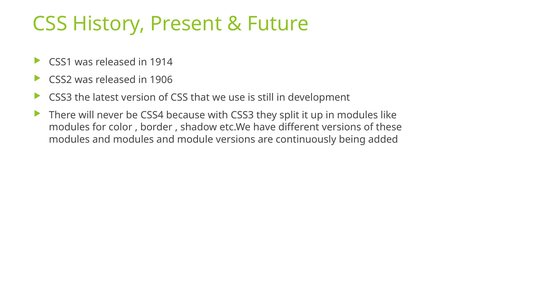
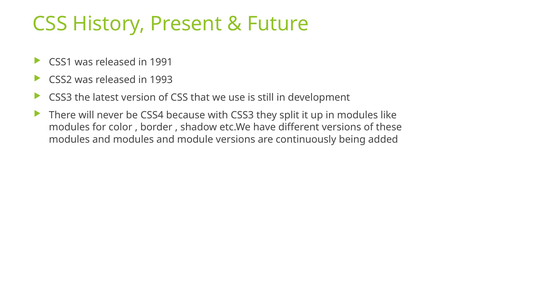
1914: 1914 -> 1991 (161, 62)
1906: 1906 -> 1993 (161, 80)
